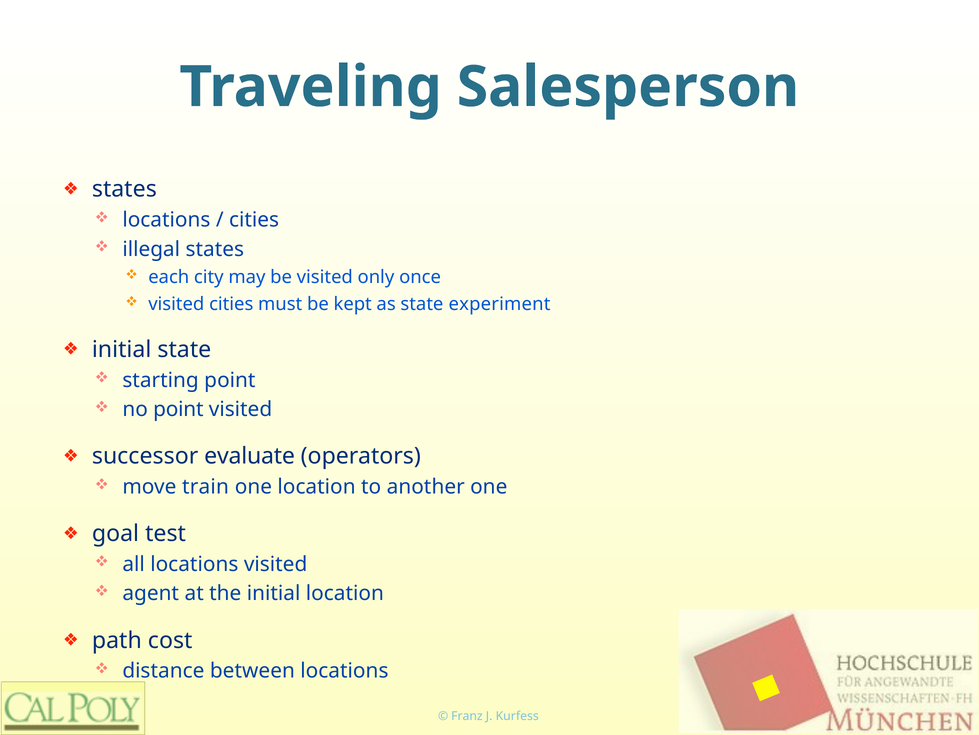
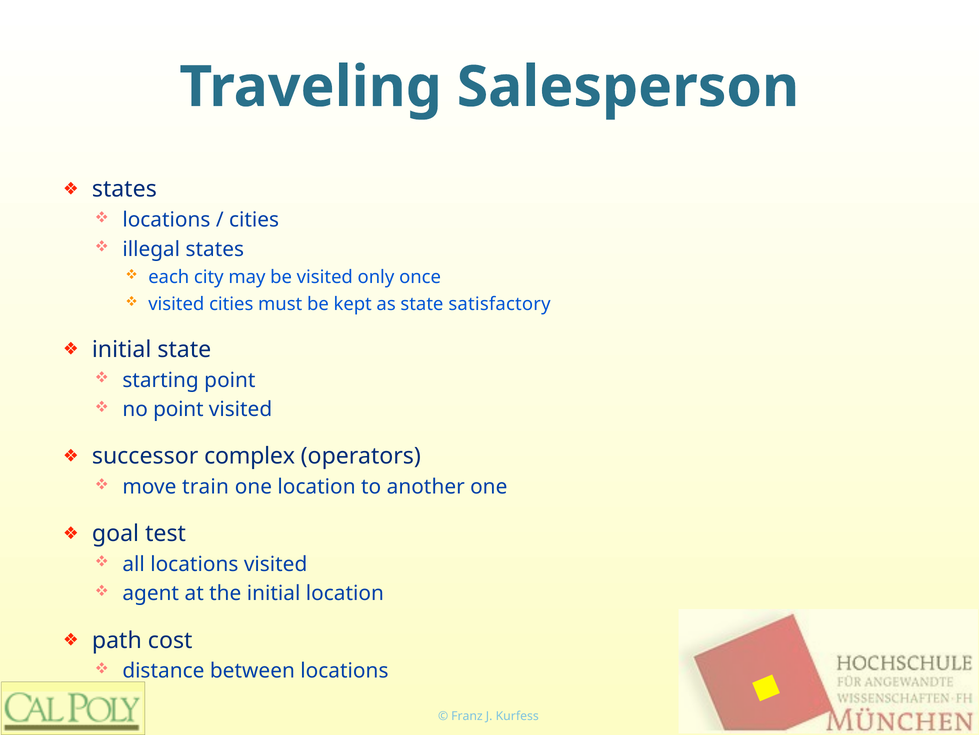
experiment: experiment -> satisfactory (500, 304)
evaluate: evaluate -> complex (250, 456)
